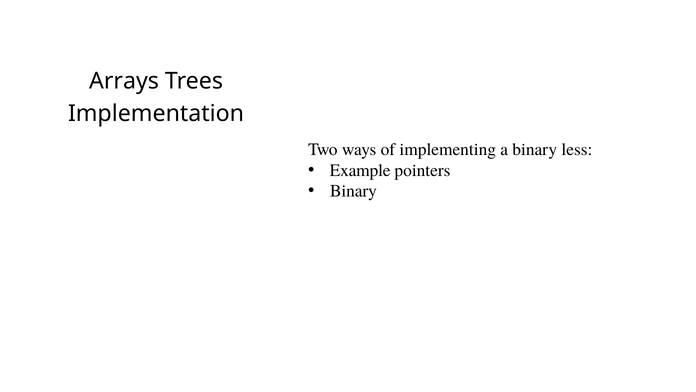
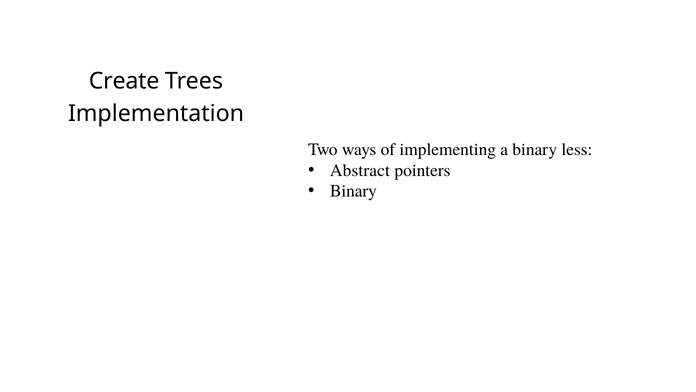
Arrays: Arrays -> Create (124, 81)
Example: Example -> Abstract (360, 170)
